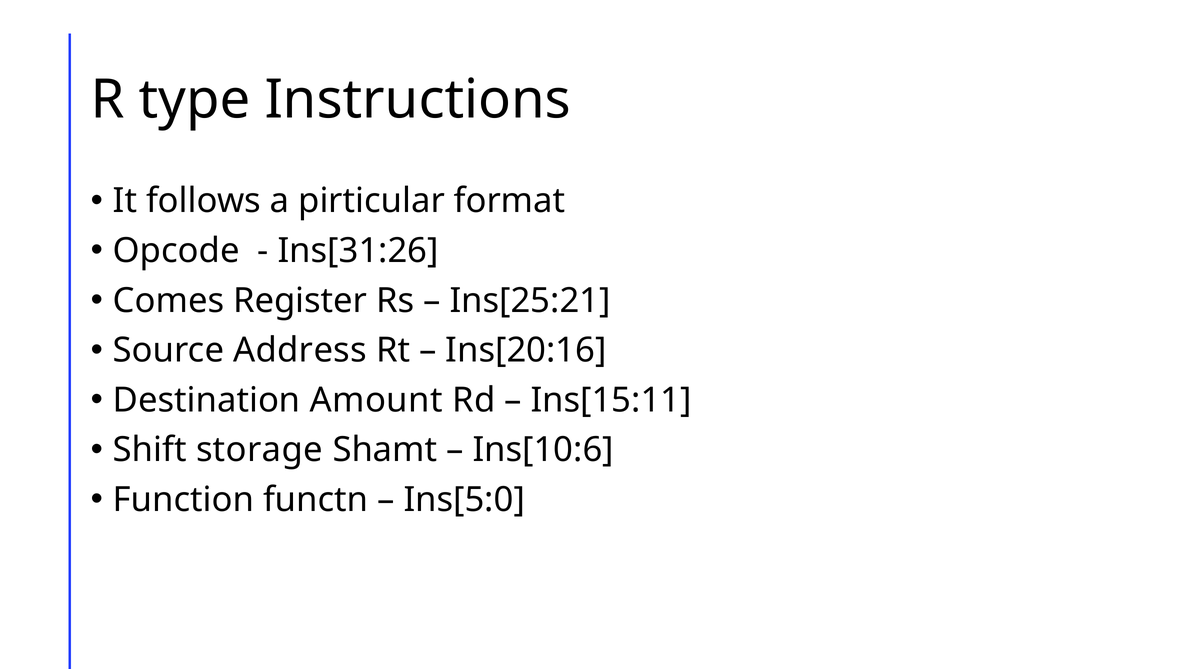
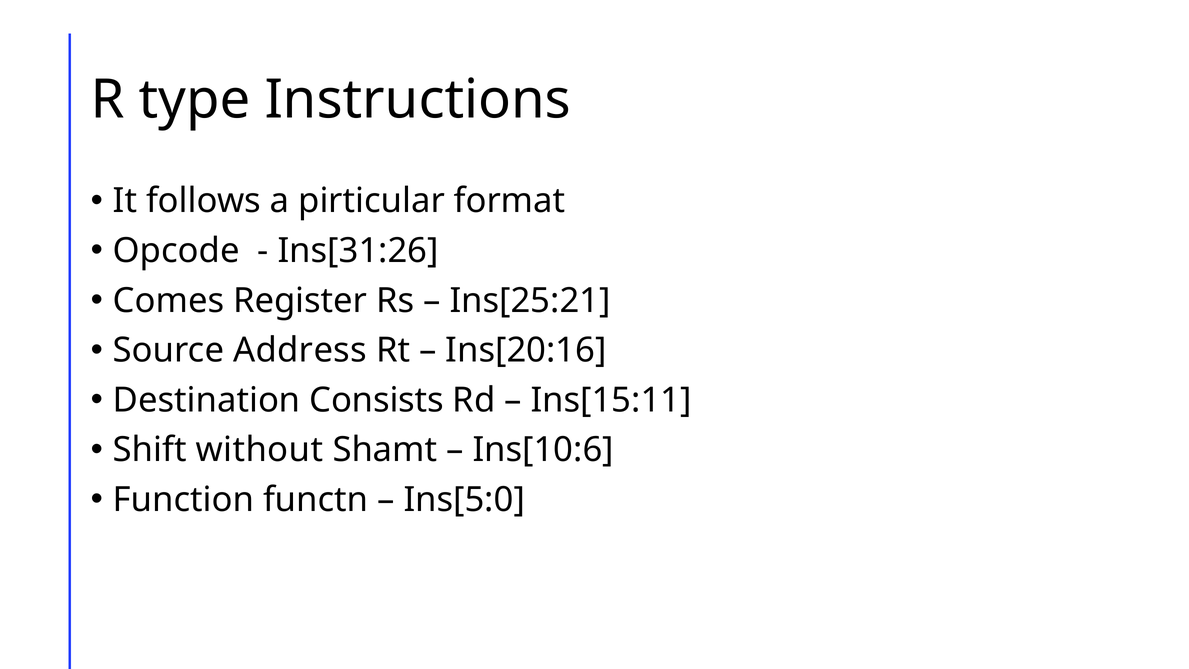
Amount: Amount -> Consists (376, 400)
storage: storage -> without (259, 450)
